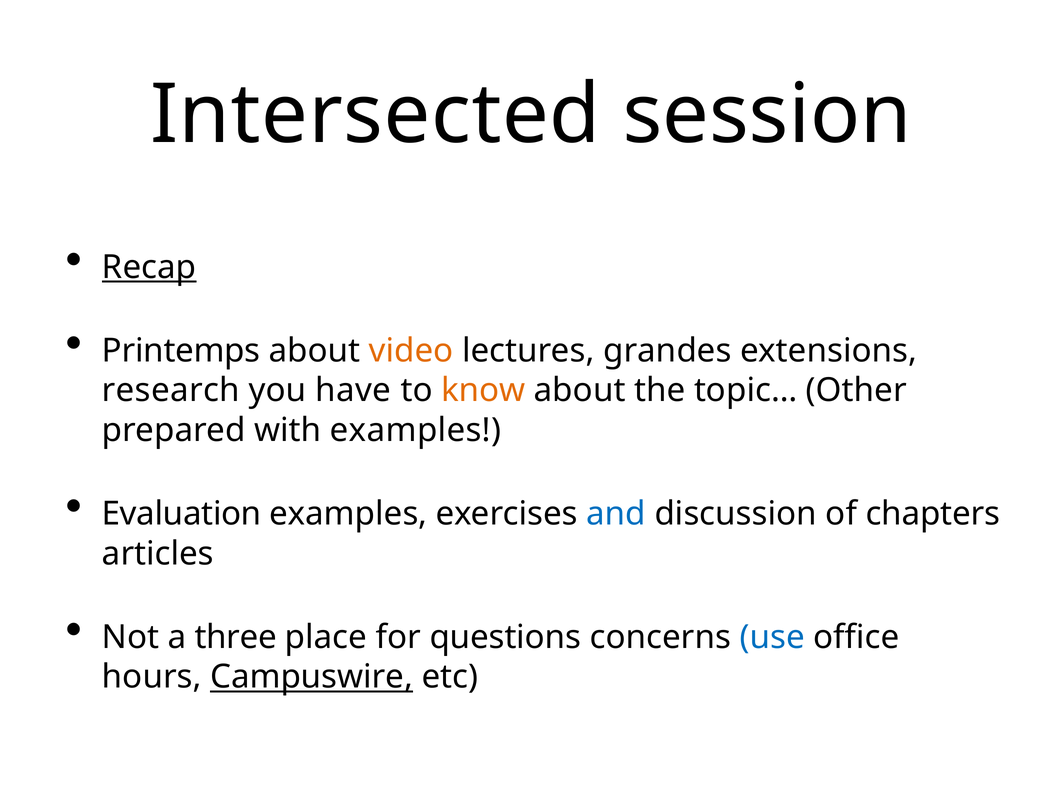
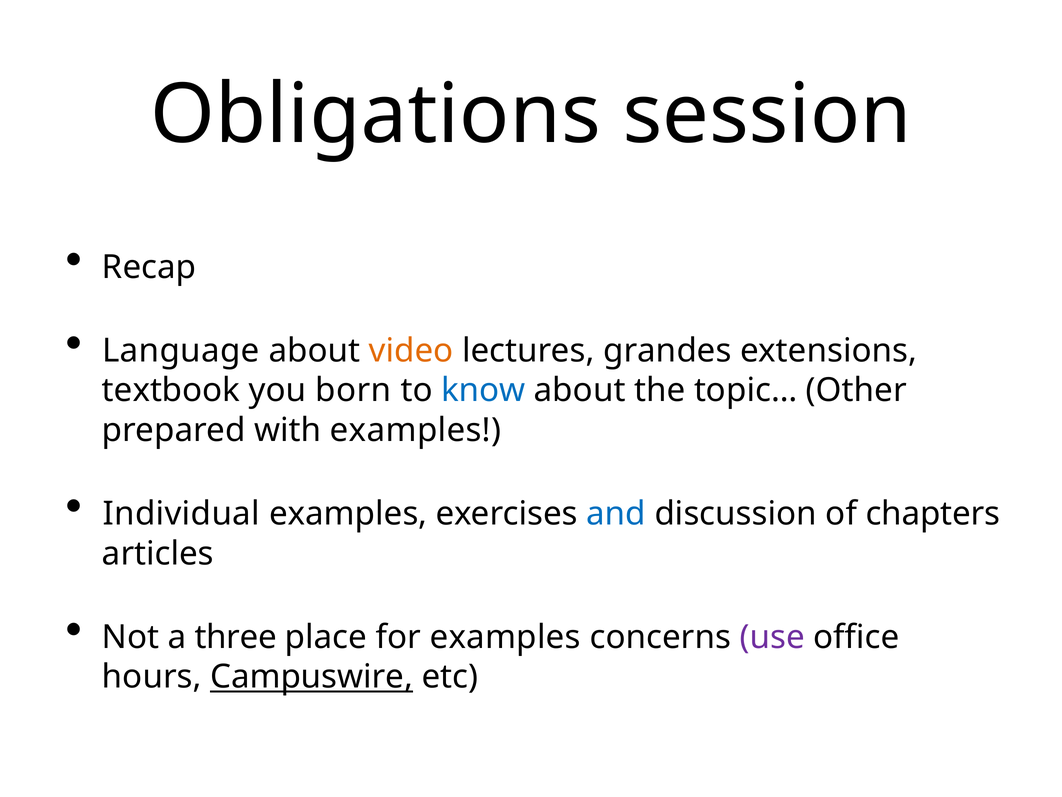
Intersected: Intersected -> Obligations (376, 115)
Recap underline: present -> none (149, 267)
Printemps: Printemps -> Language (181, 350)
research: research -> textbook (171, 390)
have: have -> born (353, 390)
know colour: orange -> blue (483, 390)
Evaluation: Evaluation -> Individual (181, 513)
for questions: questions -> examples (505, 637)
use colour: blue -> purple (772, 637)
